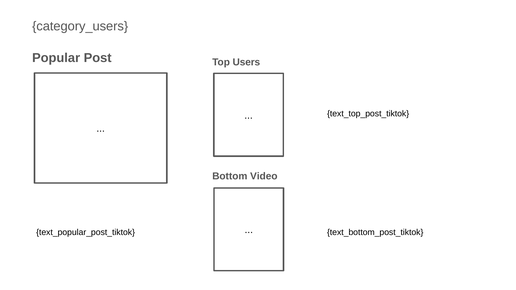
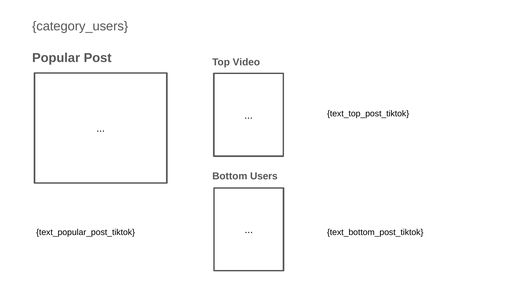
Users: Users -> Video (246, 62)
Video: Video -> Users (264, 176)
